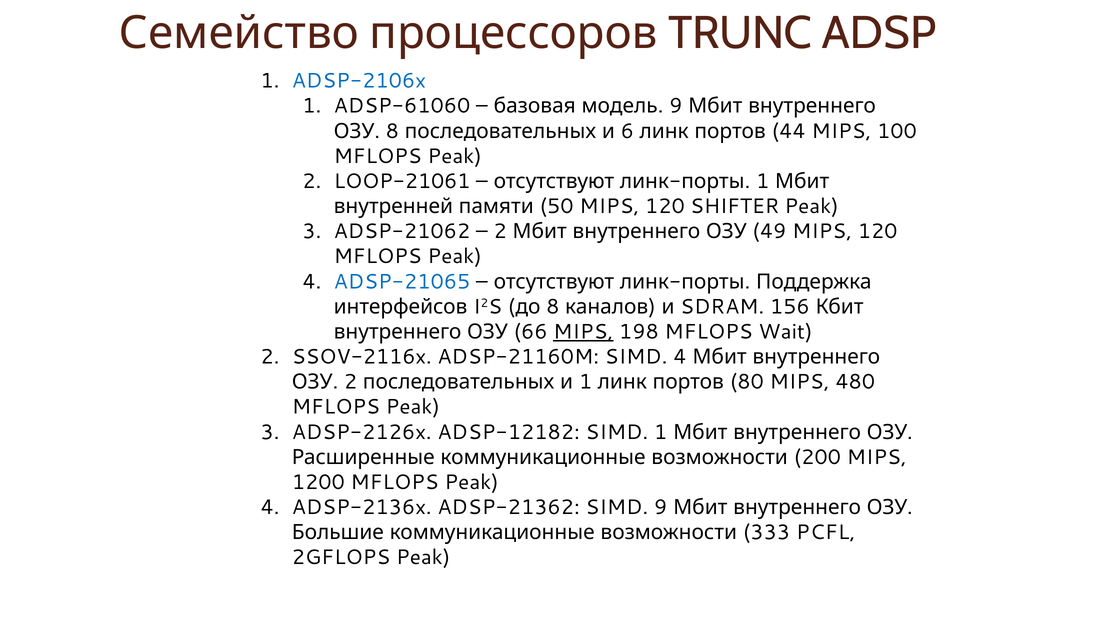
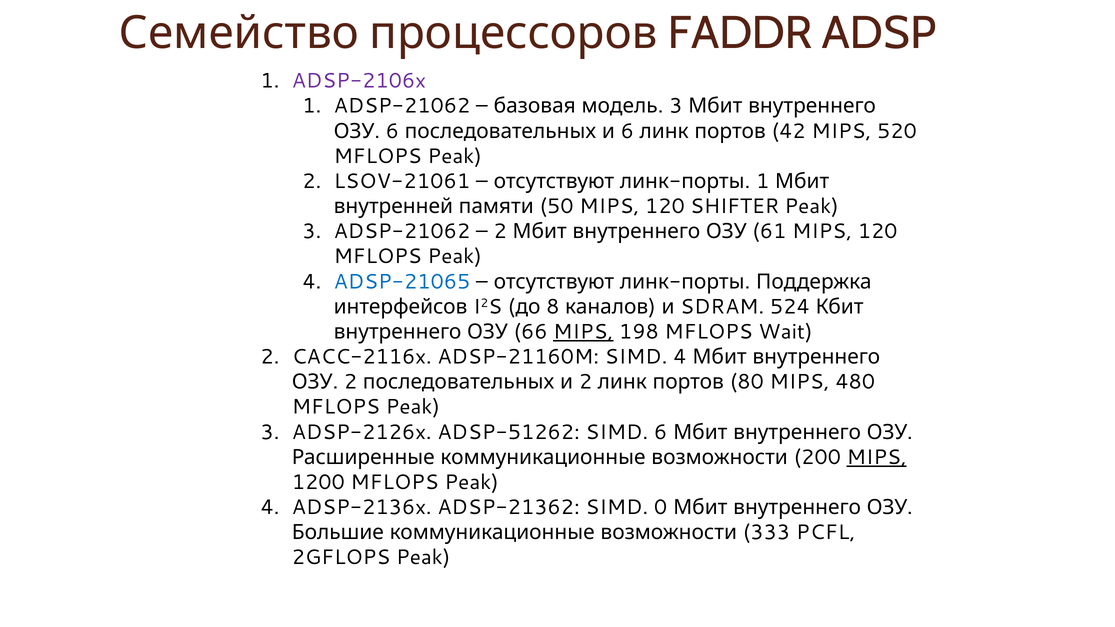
TRUNC: TRUNC -> FADDR (740, 33)
ADSP-2106x colour: blue -> purple (359, 81)
1 ADSP-61060: ADSP-61060 -> ADSP-21062 (402, 106)
9: 9 -> 3 (676, 106)
8: 8 -> 6 (392, 131)
44: 44 -> 42 (789, 131)
100: 100 -> 520 (897, 131)
LOOP-21061: LOOP-21061 -> LSOV-21061 (402, 181)
49: 49 -> 61 (769, 232)
156: 156 -> 524 (790, 307)
SSOV-2116x: SSOV-2116x -> CACC-2116x (362, 357)
2 1: 1 -> 2 (586, 382)
ADSP-12182: ADSP-12182 -> ADSP-51262 (509, 432)
SIMD 1: 1 -> 6 (661, 432)
MIPS underline: none -> present (877, 457)
SIMD 9: 9 -> 0 (661, 508)
